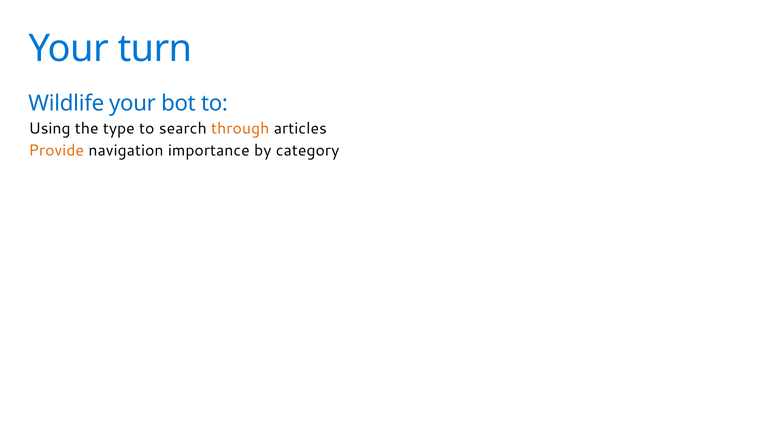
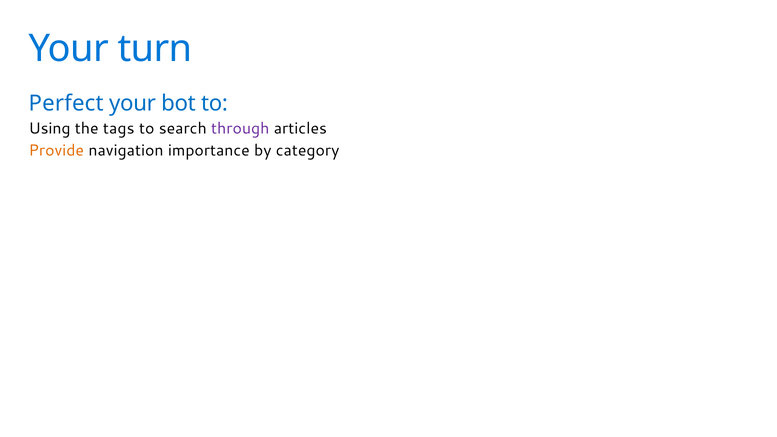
Wildlife: Wildlife -> Perfect (66, 103)
type: type -> tags (119, 129)
through colour: orange -> purple (240, 129)
